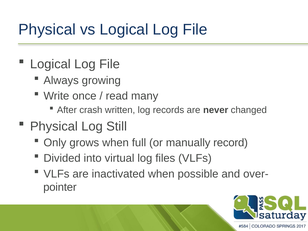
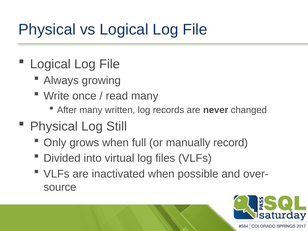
After crash: crash -> many (91, 110)
pointer: pointer -> source (60, 187)
